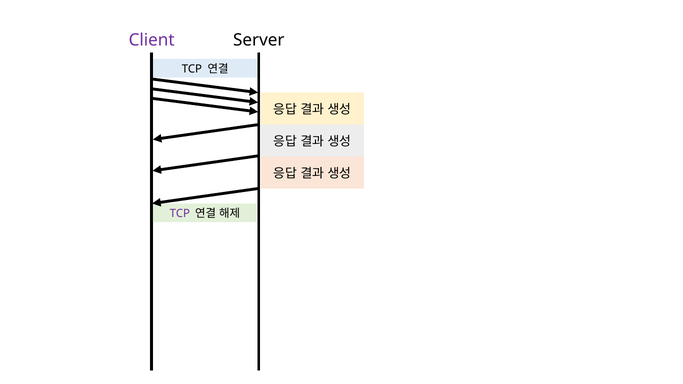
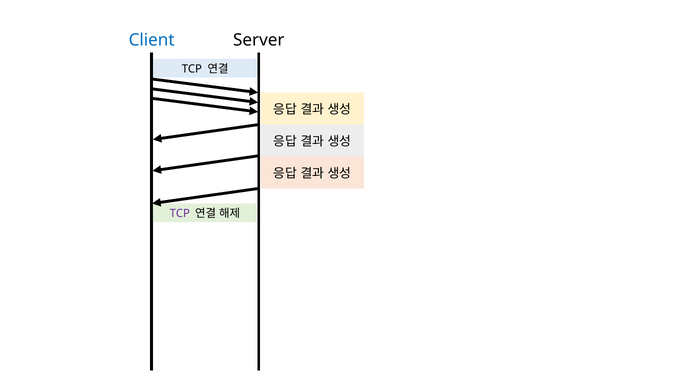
Client colour: purple -> blue (152, 40)
